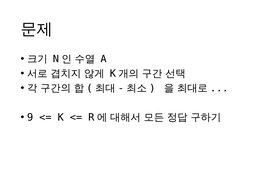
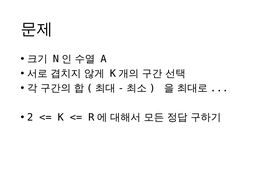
9: 9 -> 2 (30, 118)
